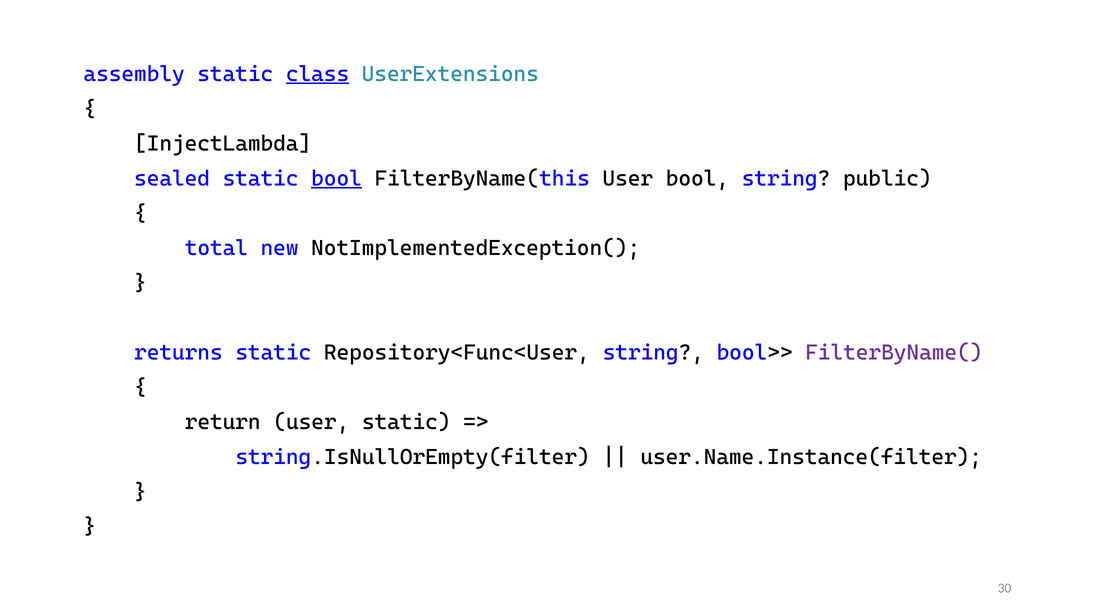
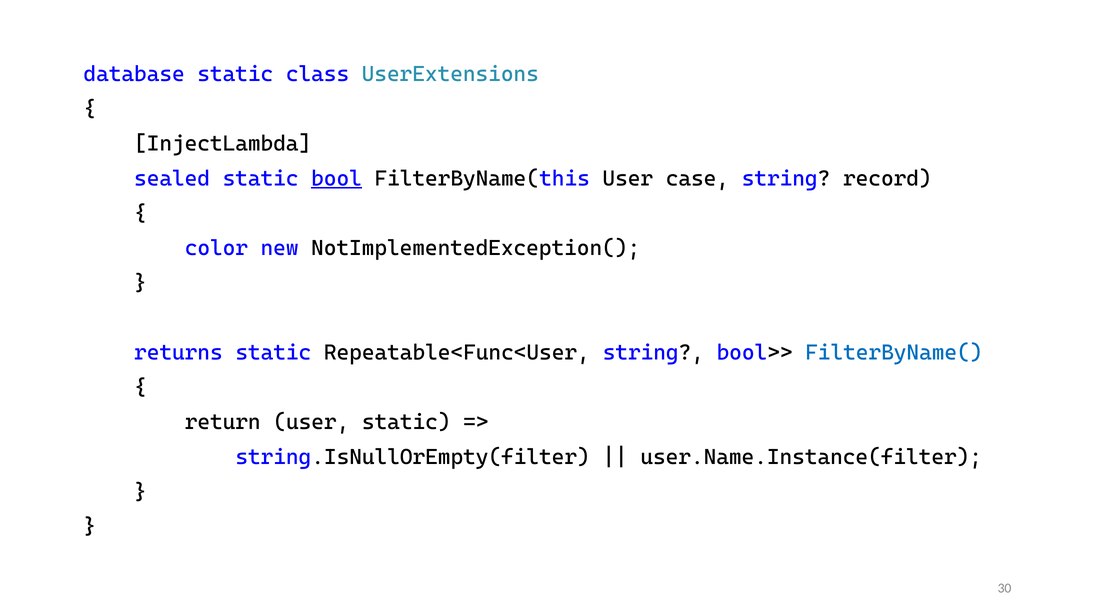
assembly: assembly -> database (134, 74)
class underline: present -> none (318, 74)
User bool: bool -> case (697, 179)
public: public -> record (887, 179)
total: total -> color (216, 248)
Repository<Func<User: Repository<Func<User -> Repeatable<Func<User (457, 353)
FilterByName( colour: purple -> blue (894, 353)
